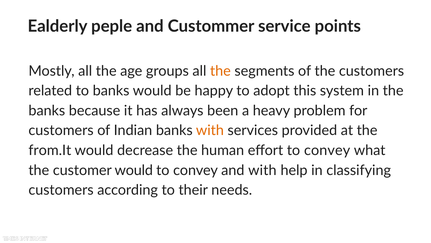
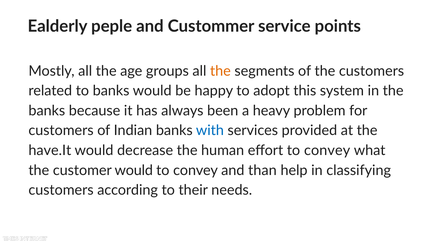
with colour: orange -> blue (210, 130)
from.It: from.It -> have.It (50, 150)
and with: with -> than (262, 170)
